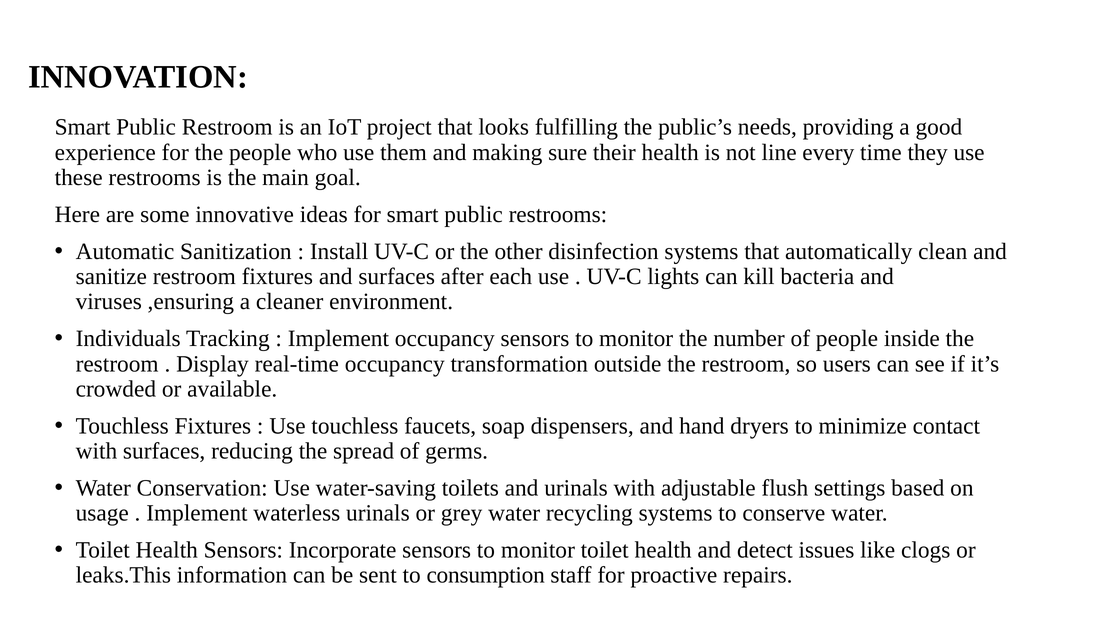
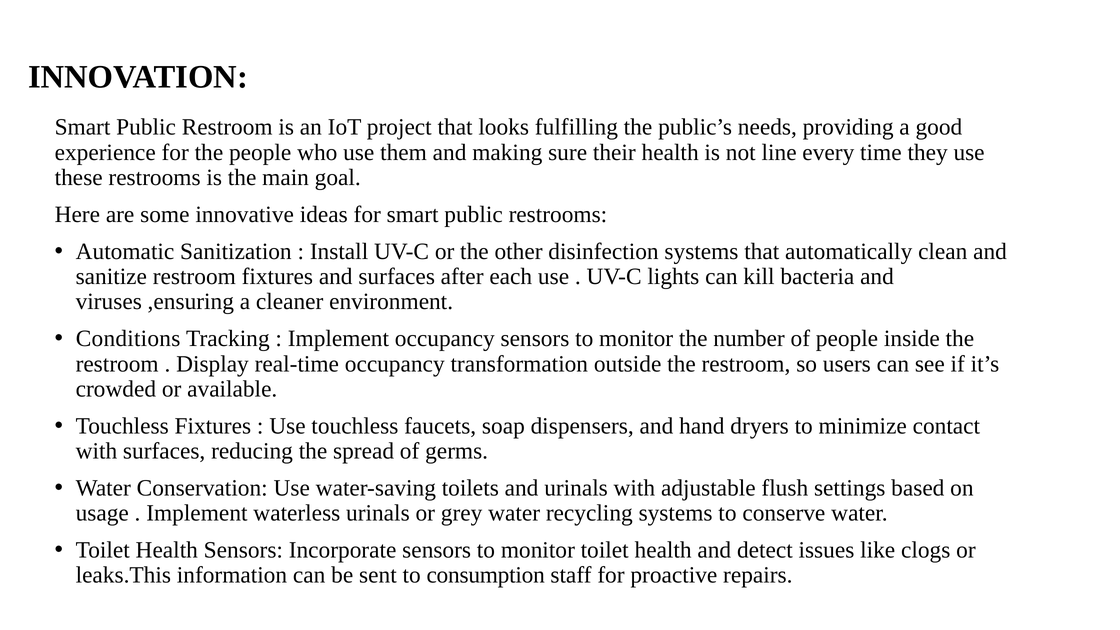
Individuals: Individuals -> Conditions (128, 339)
